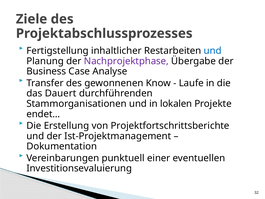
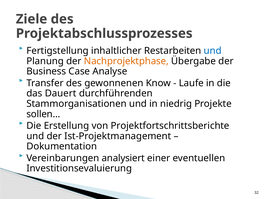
Nachprojektphase colour: purple -> orange (126, 61)
lokalen: lokalen -> niedrig (176, 104)
endet…: endet… -> sollen… (43, 114)
punktuell: punktuell -> analysiert (123, 158)
